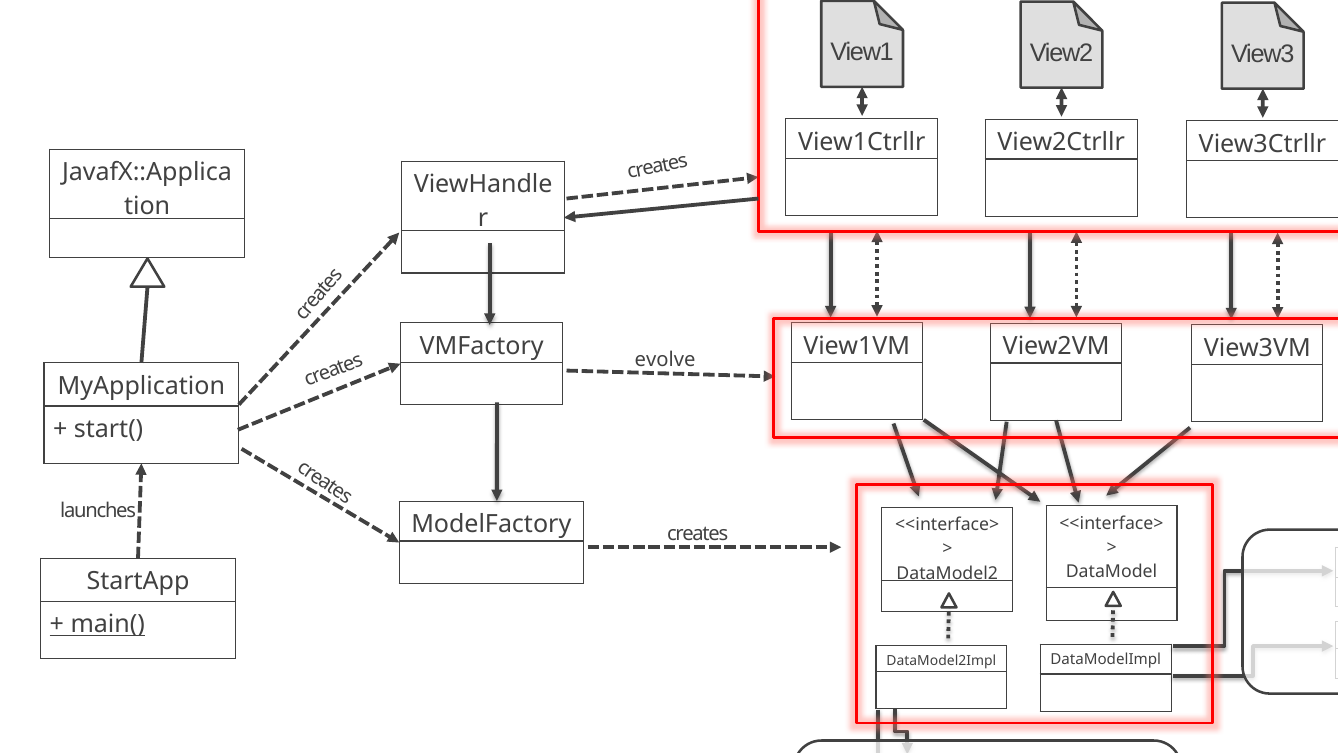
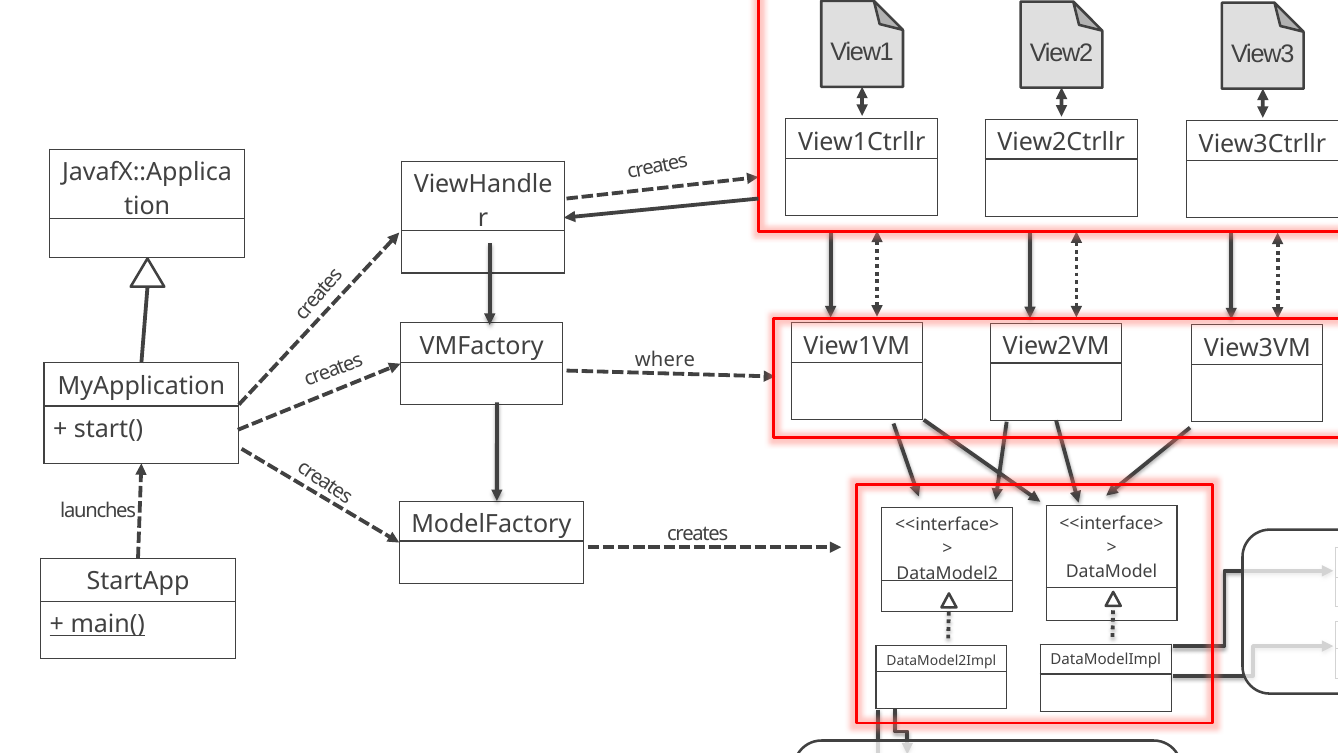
evolve: evolve -> where (665, 360)
